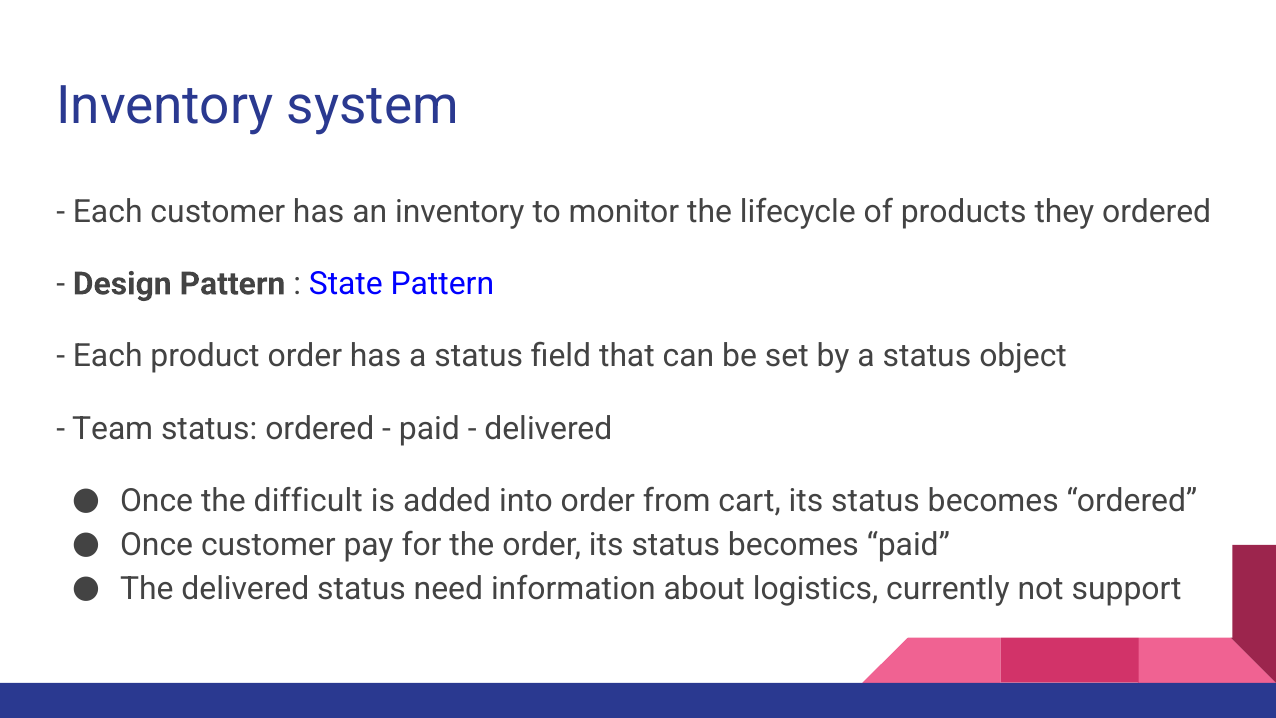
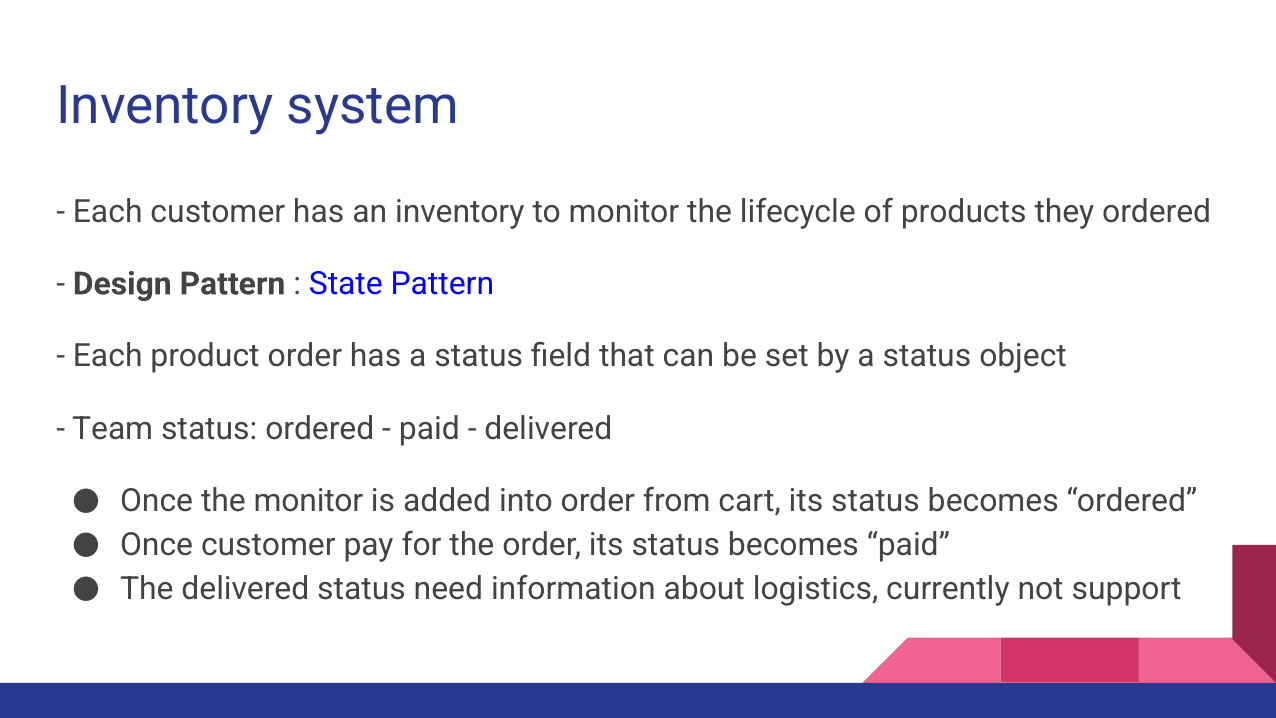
the difficult: difficult -> monitor (308, 501)
